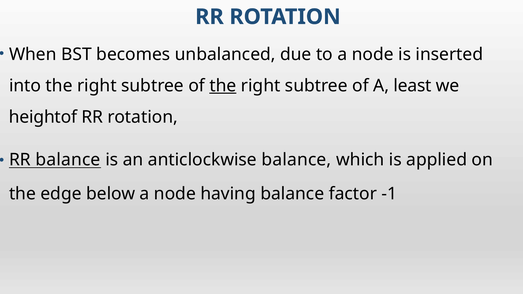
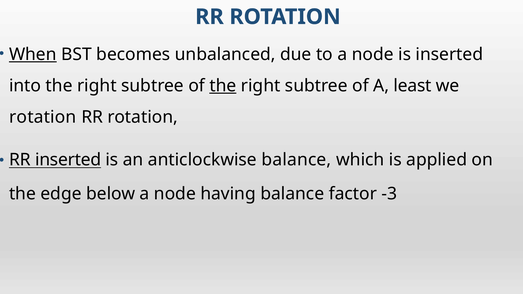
When underline: none -> present (33, 54)
heightof: heightof -> rotation (43, 117)
RR balance: balance -> inserted (68, 160)
-1: -1 -> -3 (389, 194)
